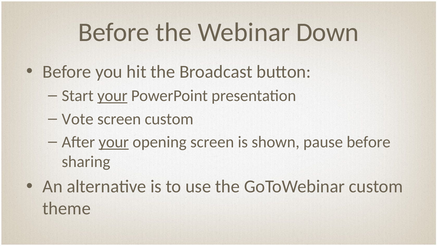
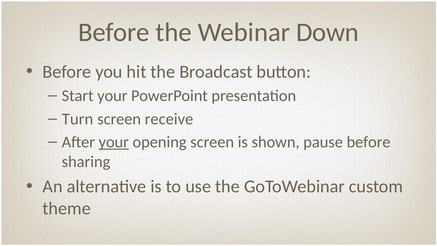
your underline: present -> none (112, 96)
Vote: Vote -> Turn (78, 119)
screen custom: custom -> receive (169, 119)
